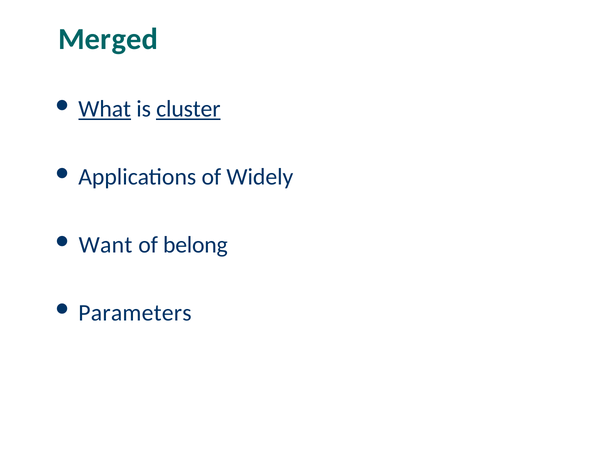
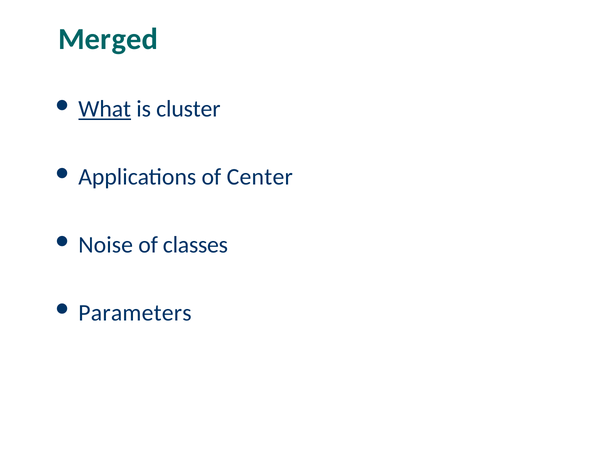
cluster underline: present -> none (188, 109)
Widely: Widely -> Center (260, 177)
Want: Want -> Noise (106, 245)
belong: belong -> classes (195, 245)
